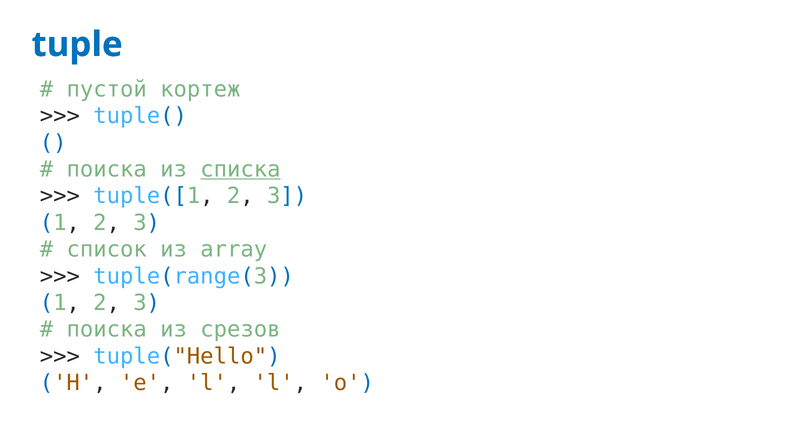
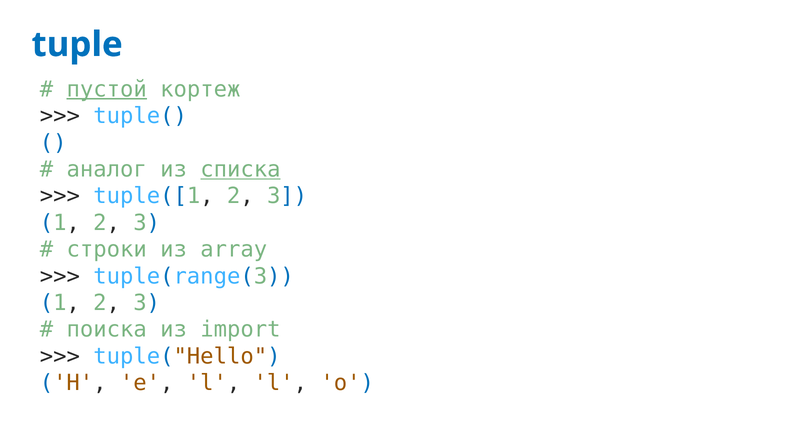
пустой underline: none -> present (107, 89)
поиска: поиска -> аналог (107, 169)
список: список -> строки (107, 249)
срезов: срезов -> import (240, 329)
